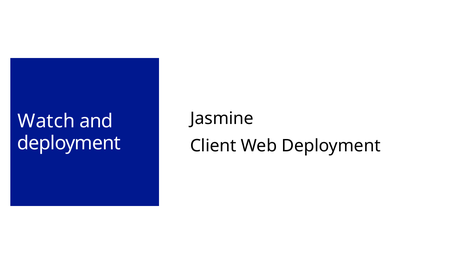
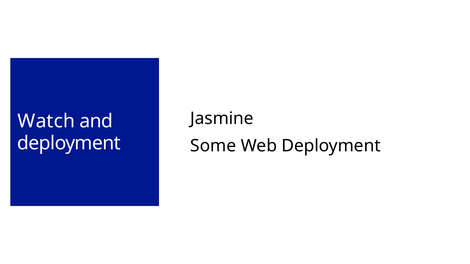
Client: Client -> Some (213, 146)
